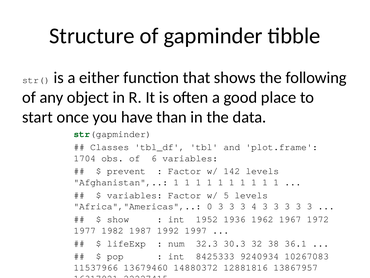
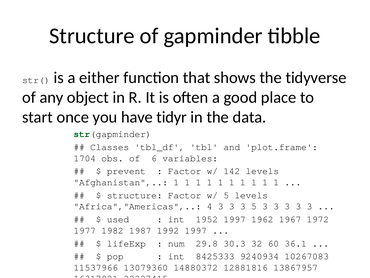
following: following -> tidyverse (316, 78)
than: than -> tidyr (172, 117)
variables: variables -> structure (135, 195)
0: 0 -> 4 (210, 206)
3 4: 4 -> 5 (254, 206)
show: show -> used (118, 219)
1952 1936: 1936 -> 1997 (235, 219)
32.3: 32.3 -> 29.8 (207, 243)
38: 38 -> 60 (273, 243)
13679460: 13679460 -> 13079360 (146, 267)
